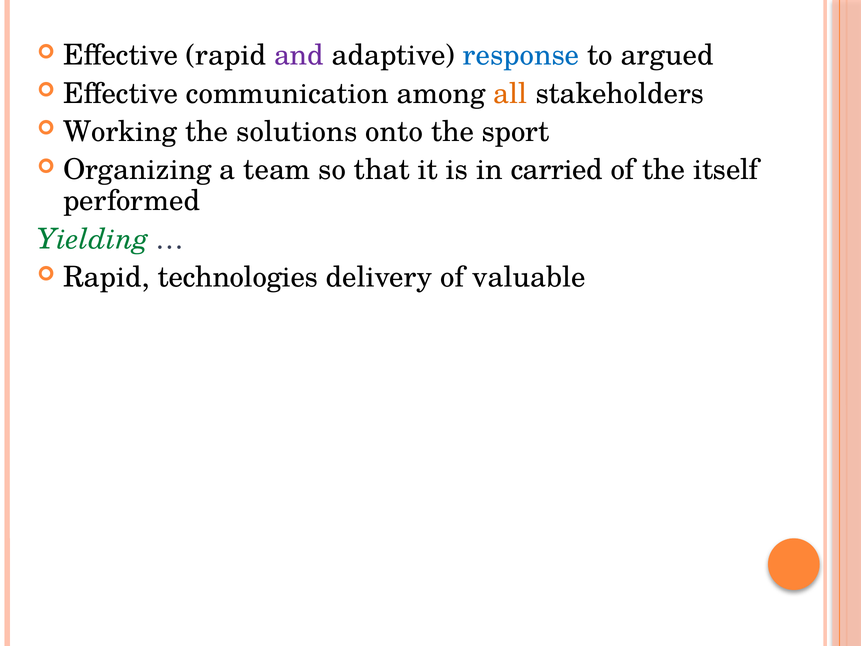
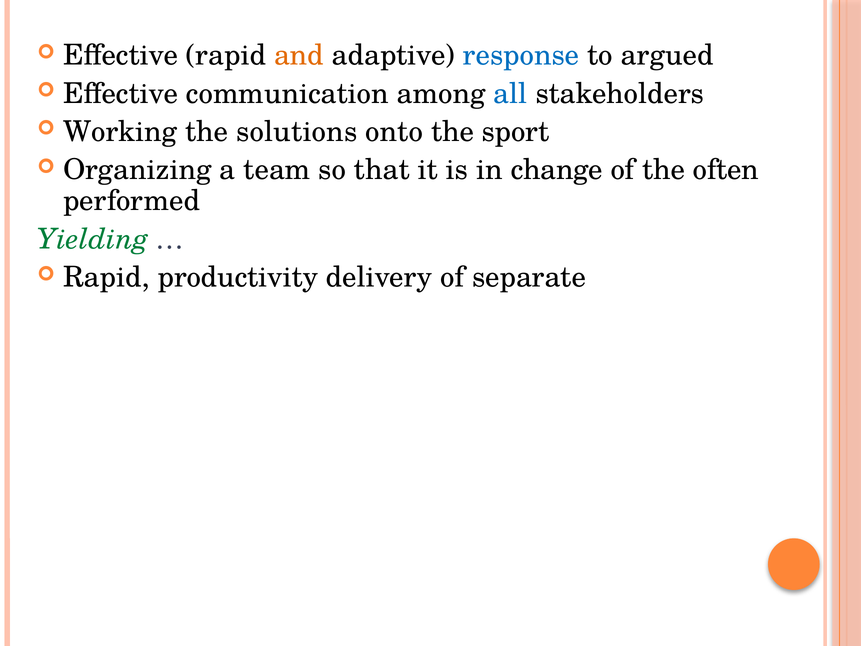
and colour: purple -> orange (299, 55)
all colour: orange -> blue (510, 94)
carried: carried -> change (557, 170)
itself: itself -> often (726, 170)
technologies: technologies -> productivity (238, 277)
valuable: valuable -> separate (529, 277)
